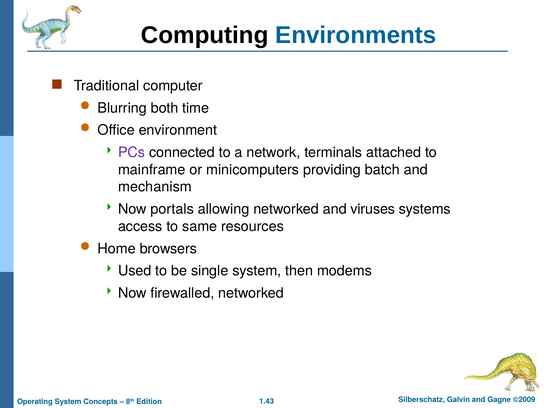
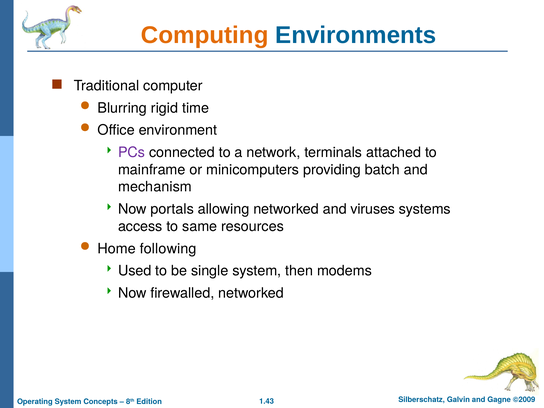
Computing colour: black -> orange (205, 35)
both: both -> rigid (164, 108)
browsers: browsers -> following (168, 249)
